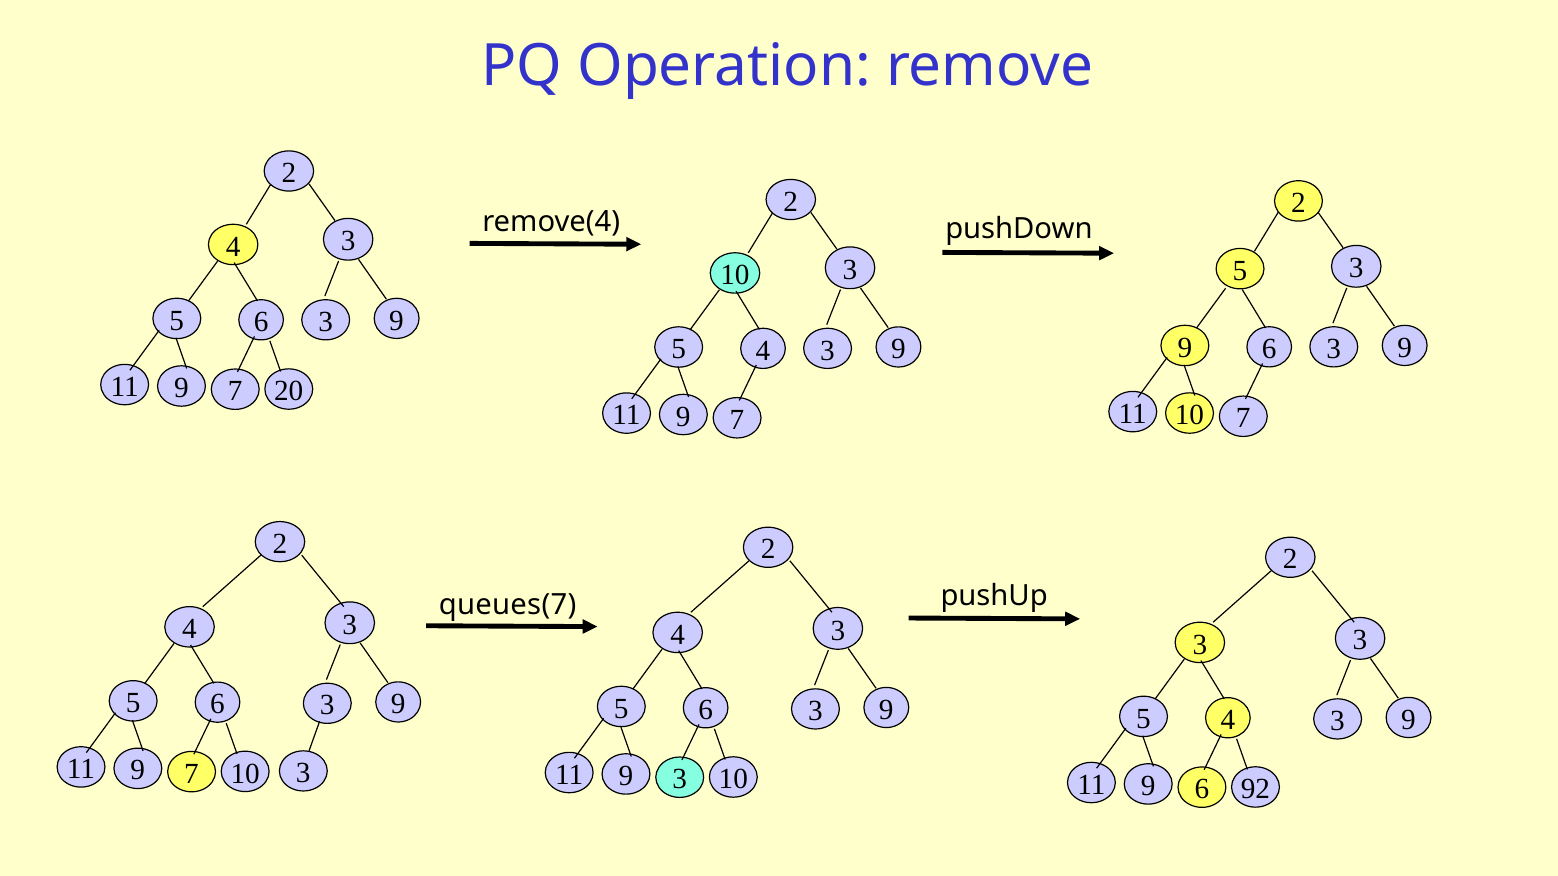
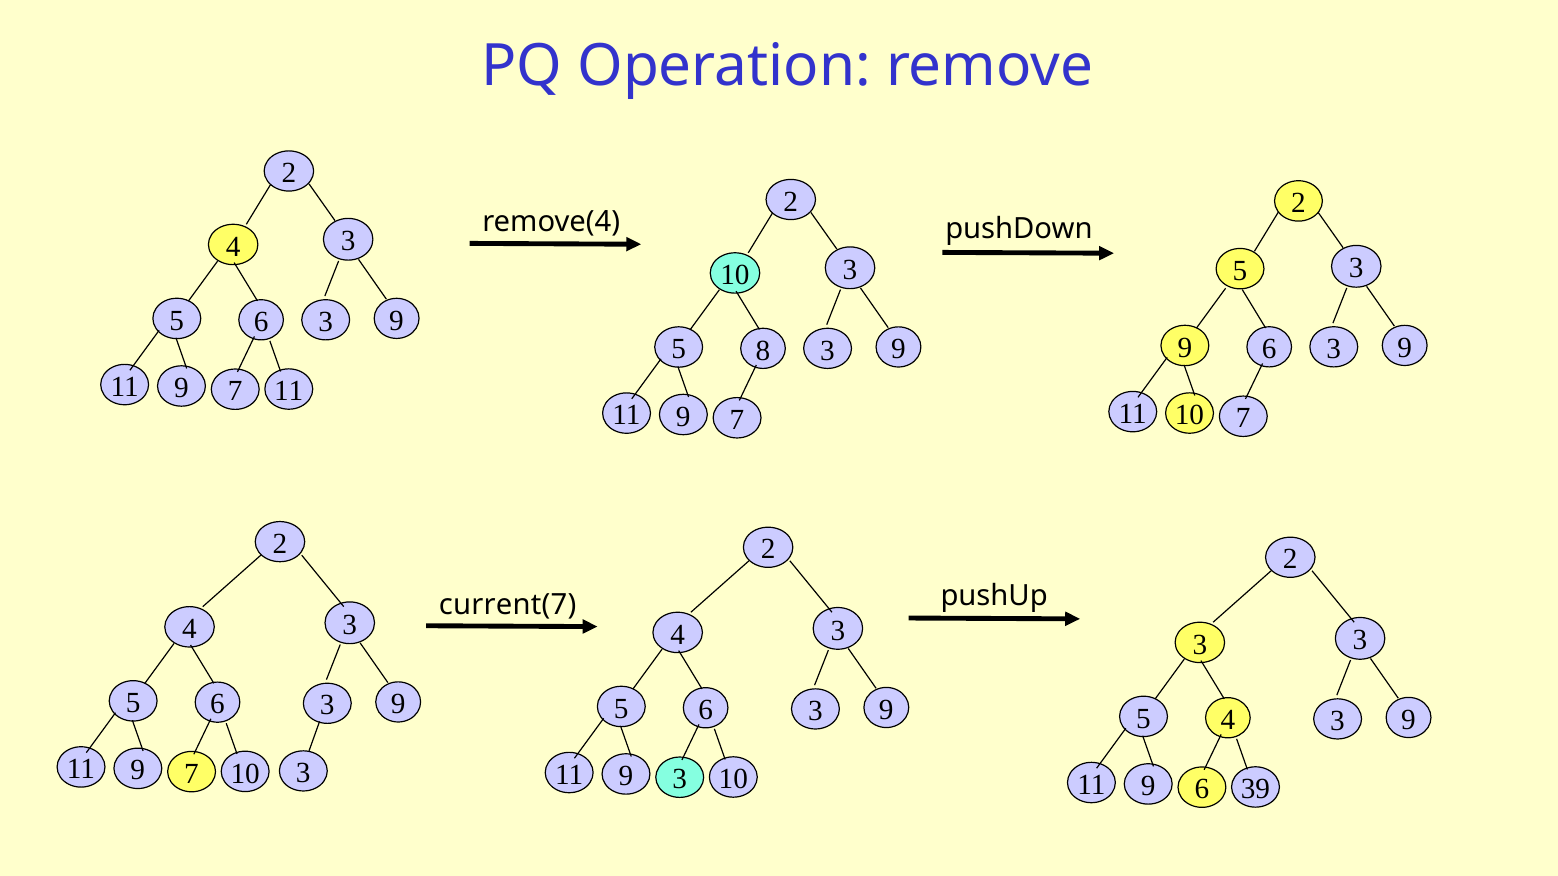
4: 4 -> 8 (763, 351)
7 20: 20 -> 11 (289, 391)
queues(7: queues(7 -> current(7 (508, 605)
92: 92 -> 39 (1255, 789)
